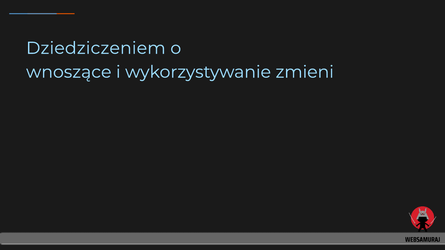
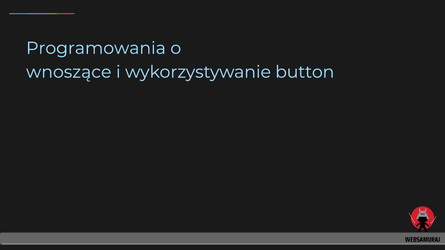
Dziedziczeniem: Dziedziczeniem -> Programowania (96, 48)
zmieni: zmieni -> button (305, 72)
